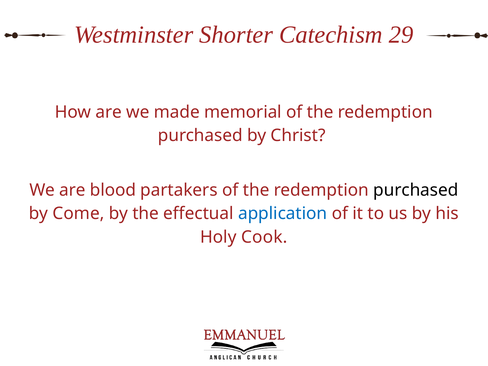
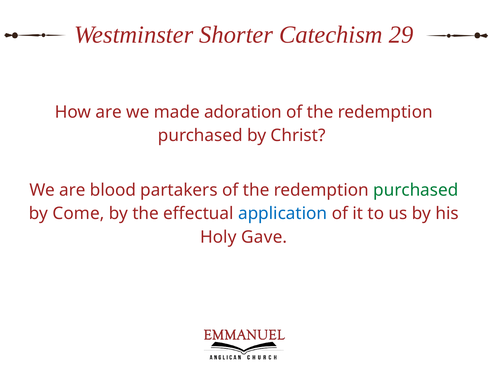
memorial: memorial -> adoration (243, 112)
purchased colour: black -> green (416, 190)
Cook: Cook -> Gave (264, 237)
